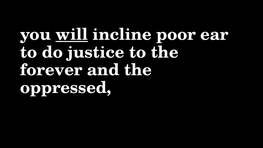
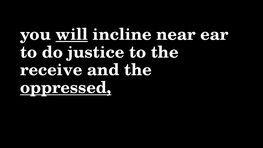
poor: poor -> near (176, 34)
forever: forever -> receive (51, 70)
oppressed underline: none -> present (66, 88)
